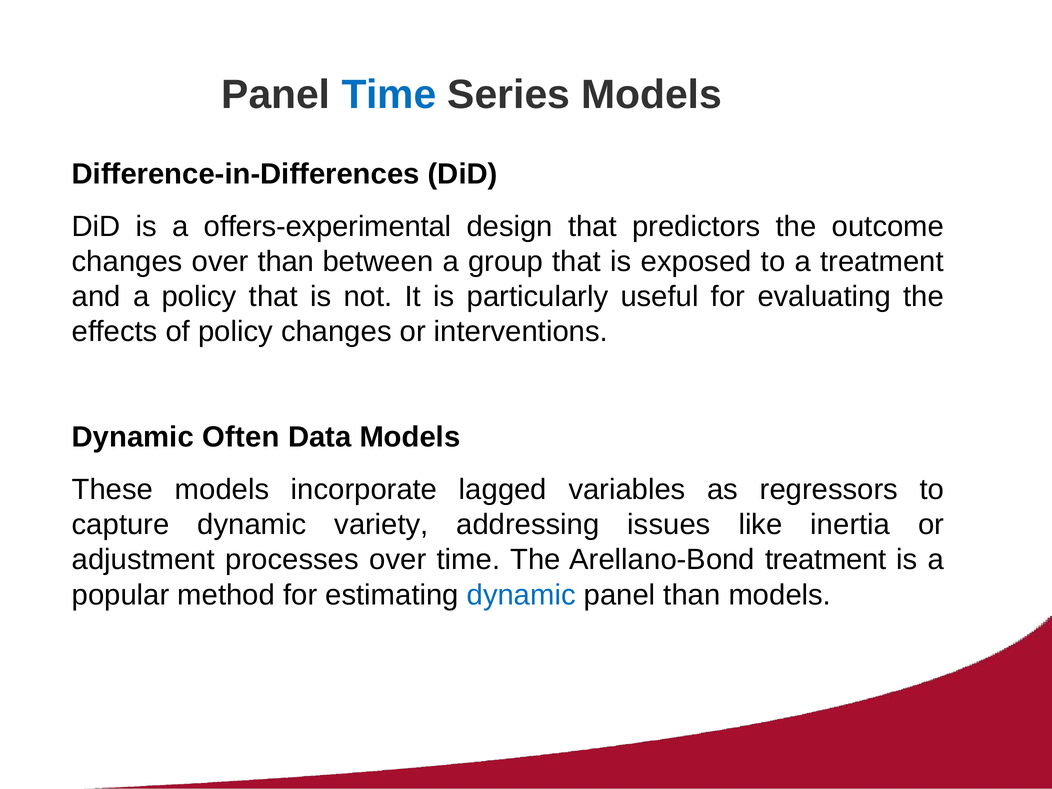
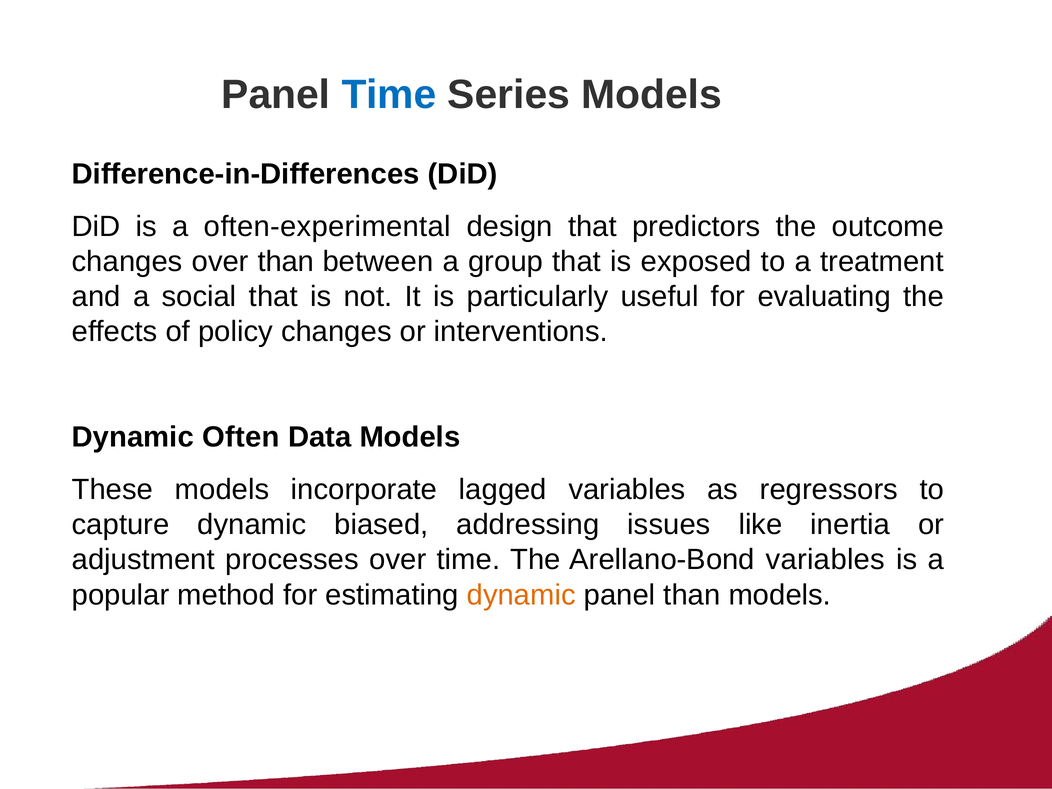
offers-experimental: offers-experimental -> often-experimental (327, 227)
a policy: policy -> social (199, 297)
variety: variety -> biased (381, 525)
Arellano-Bond treatment: treatment -> variables (825, 560)
dynamic colour: blue -> orange (521, 595)
